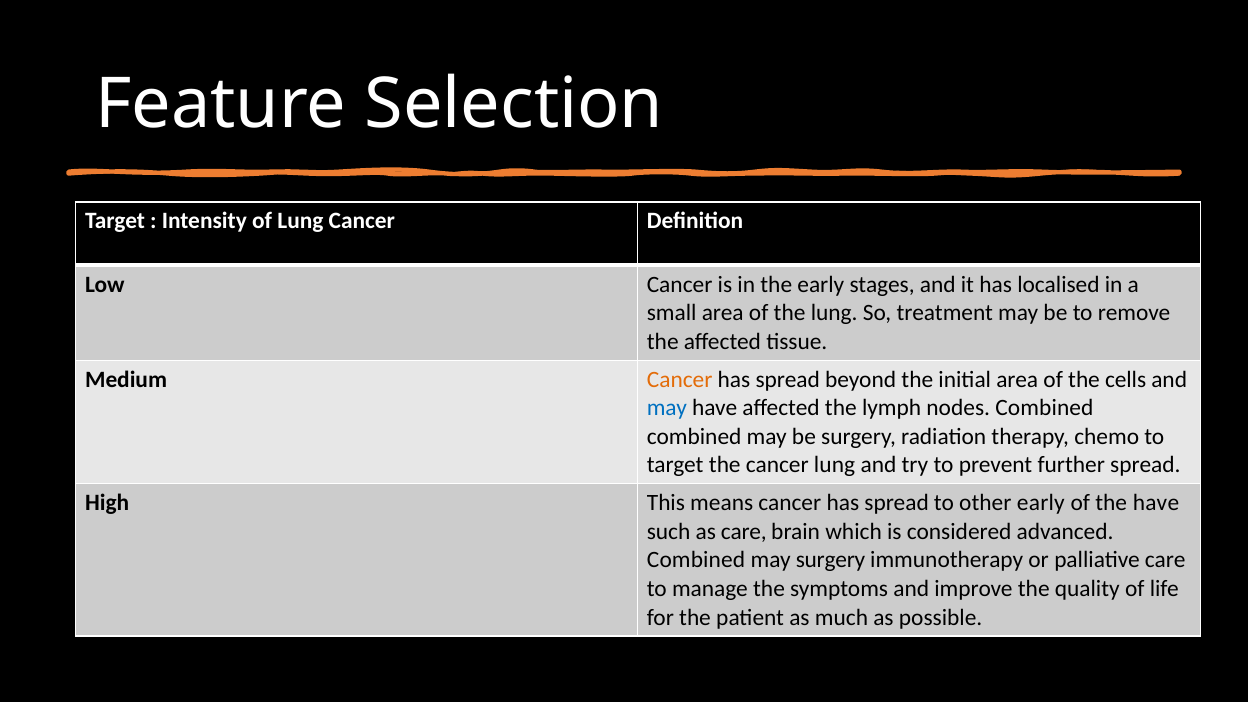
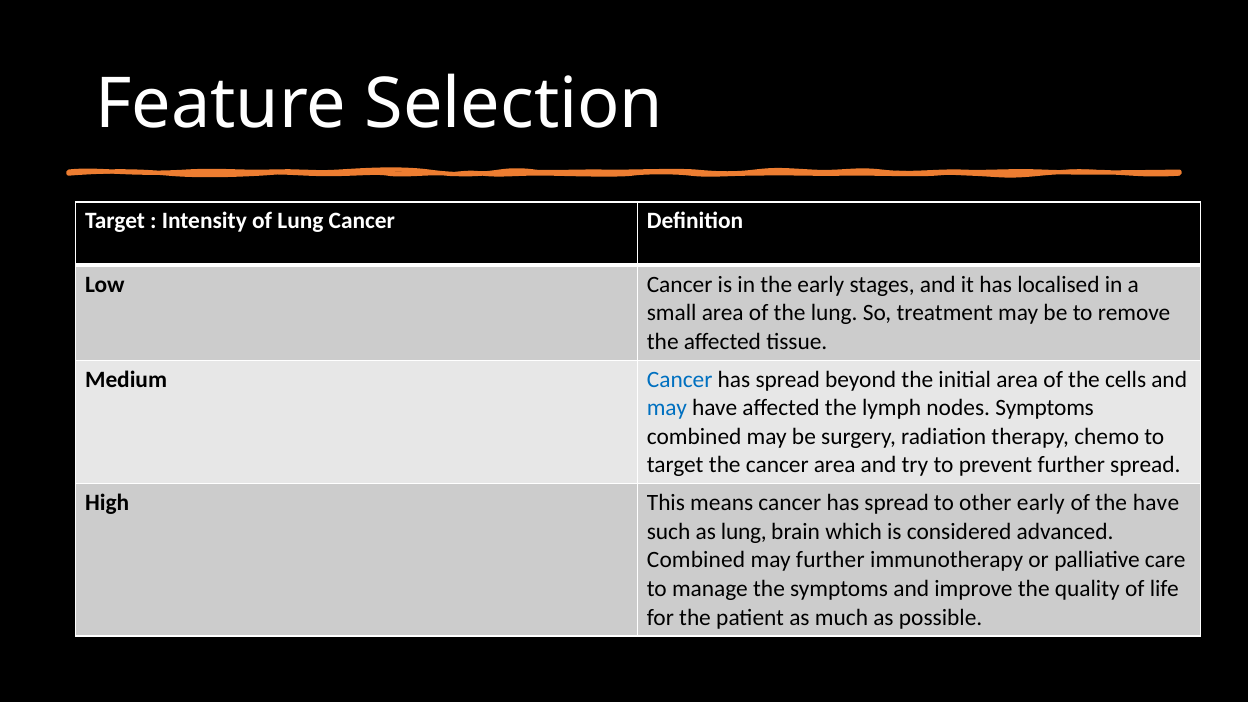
Cancer colour: orange -> blue (680, 379)
nodes Combined: Combined -> Symptoms (1045, 408)
cancer lung: lung -> area (835, 465)
as care: care -> lung (744, 532)
may surgery: surgery -> further (830, 560)
